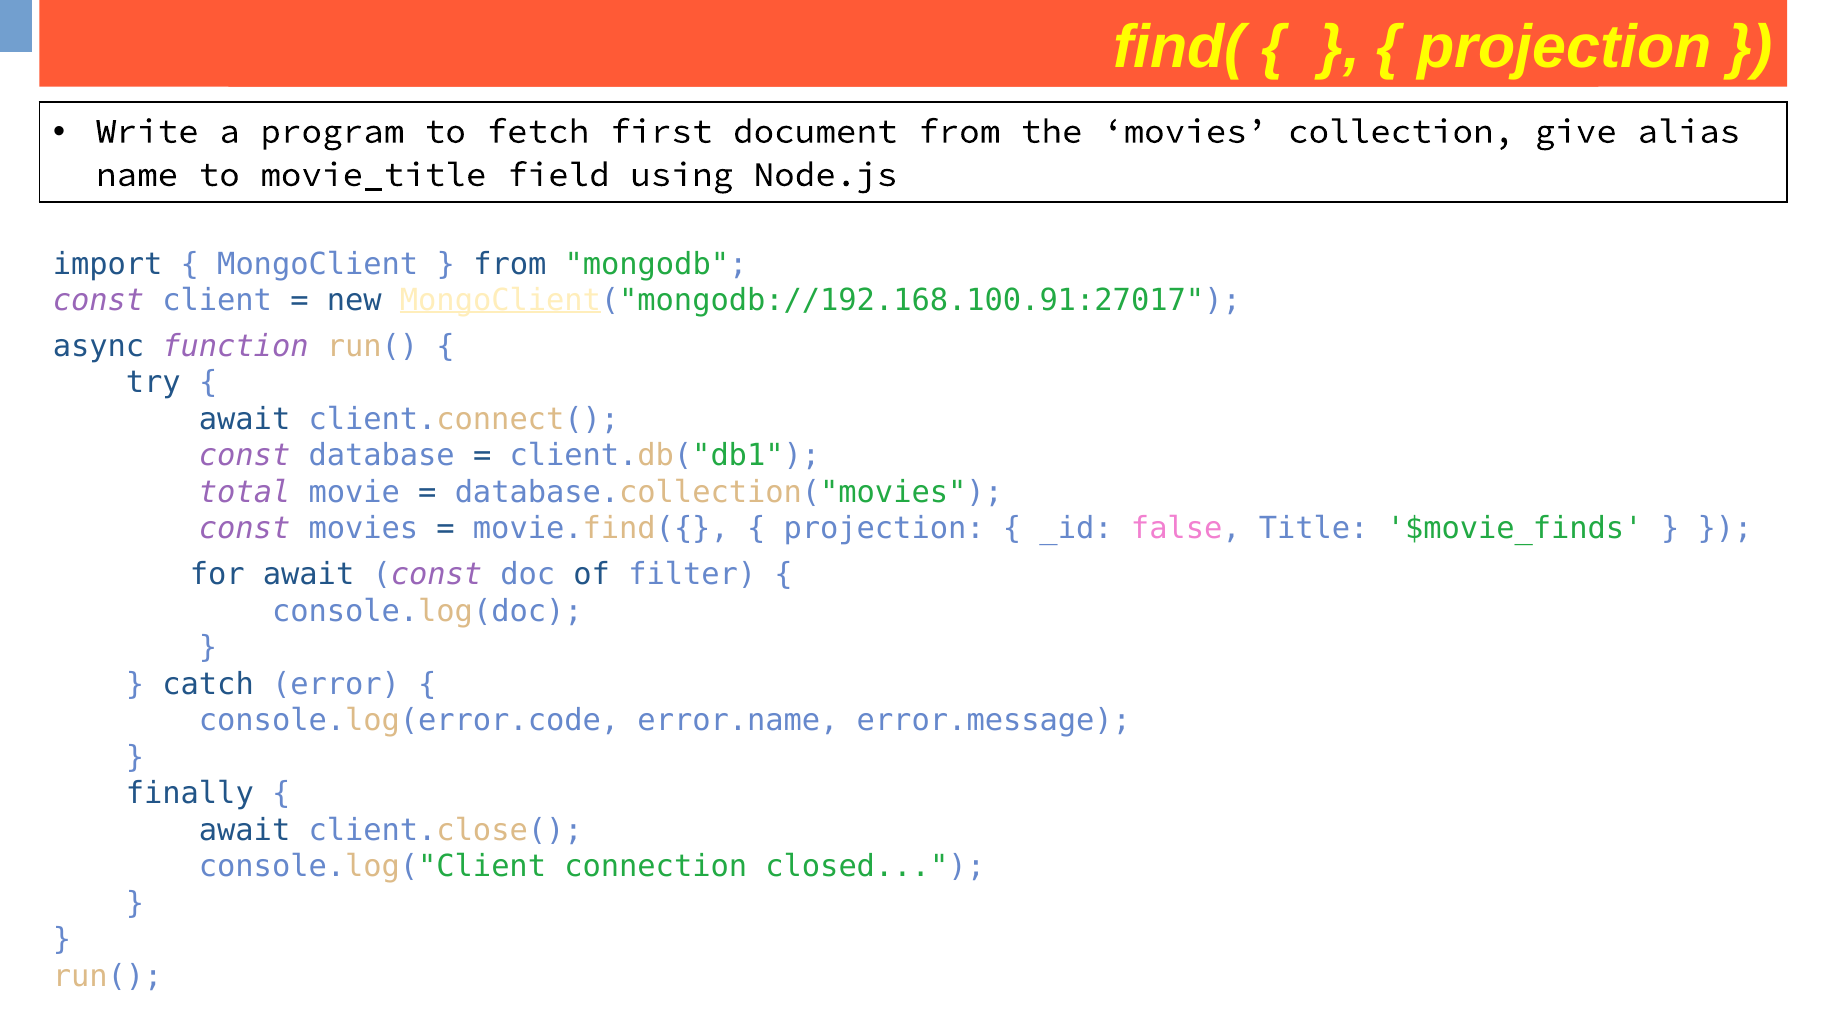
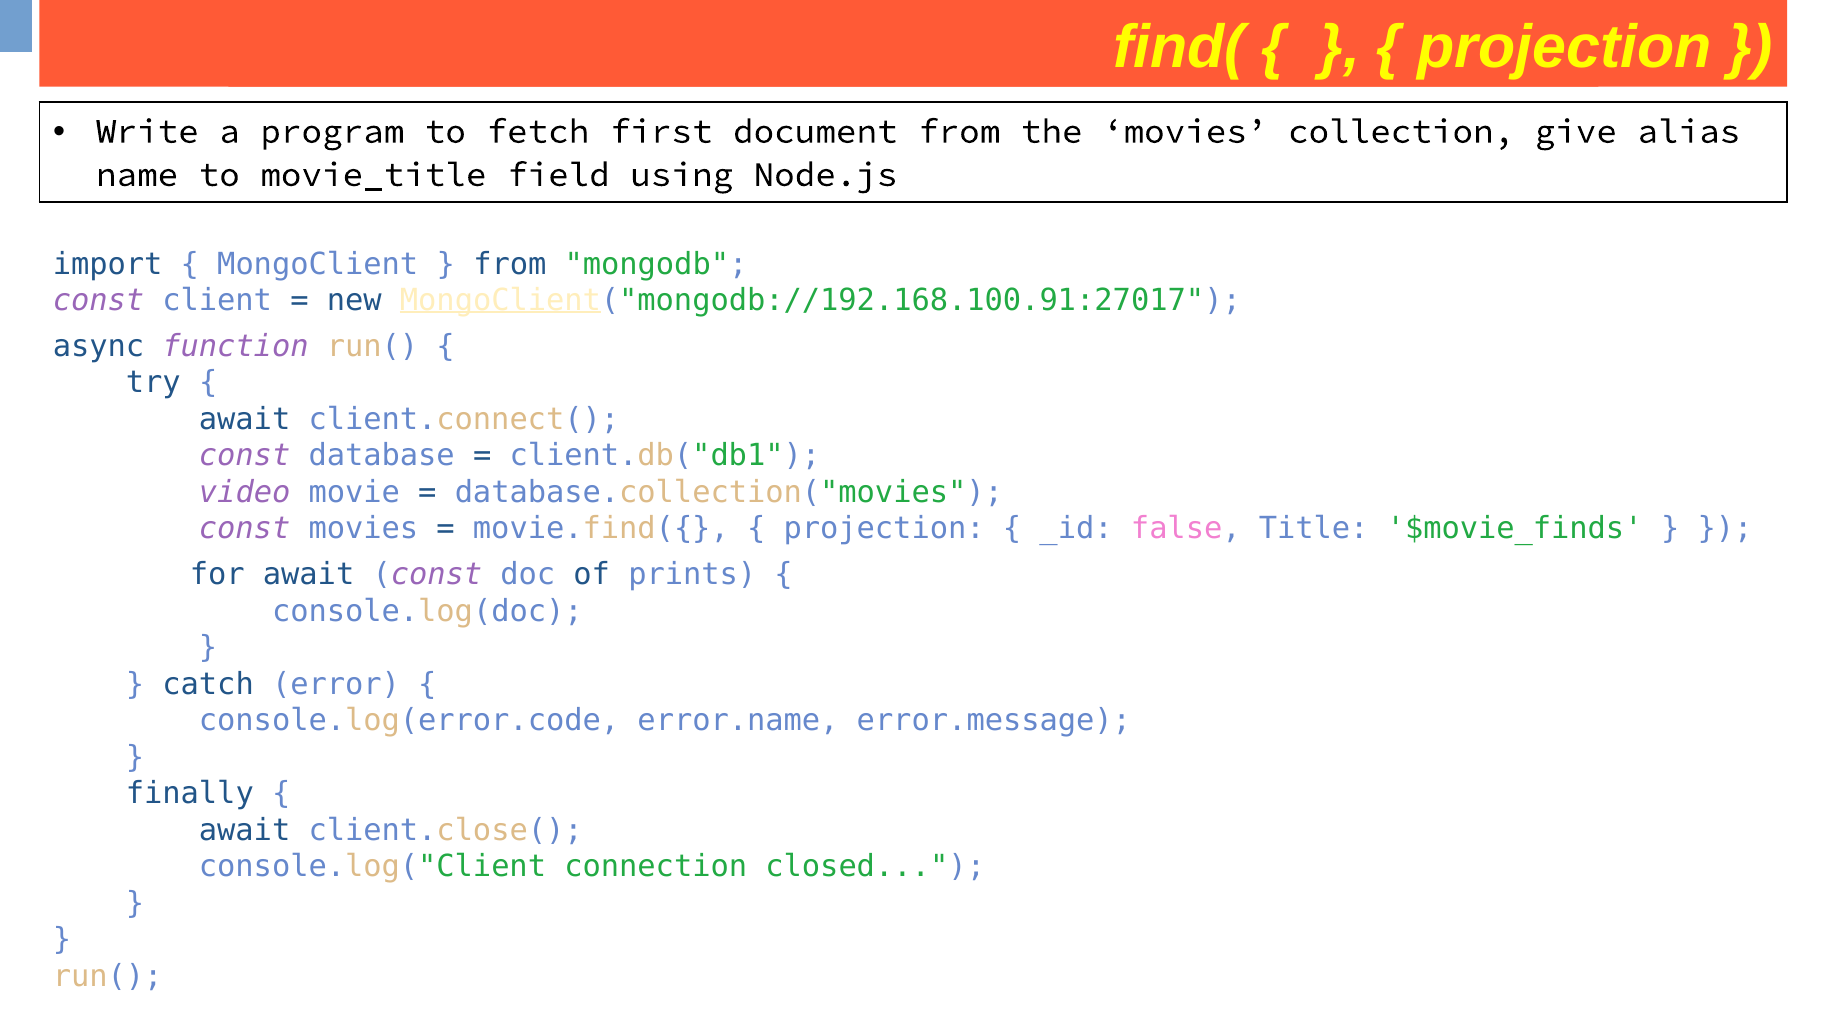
total: total -> video (245, 492)
filter: filter -> prints (692, 574)
